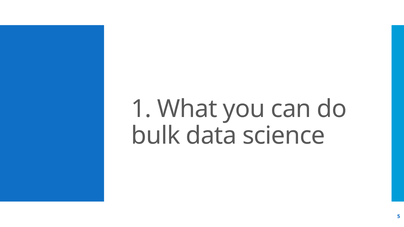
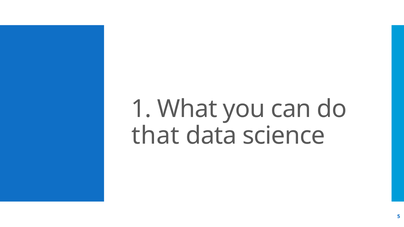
bulk: bulk -> that (156, 136)
